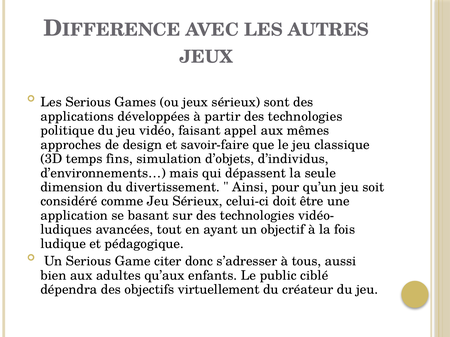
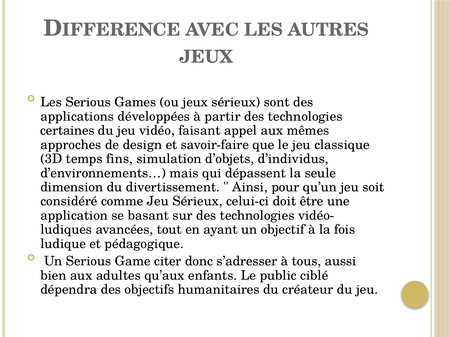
politique: politique -> certaines (67, 131)
virtuellement: virtuellement -> humanitaires (219, 290)
